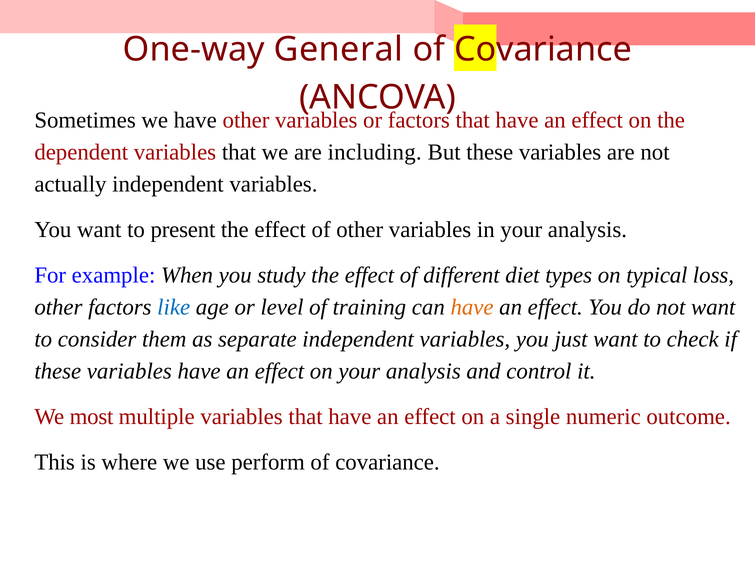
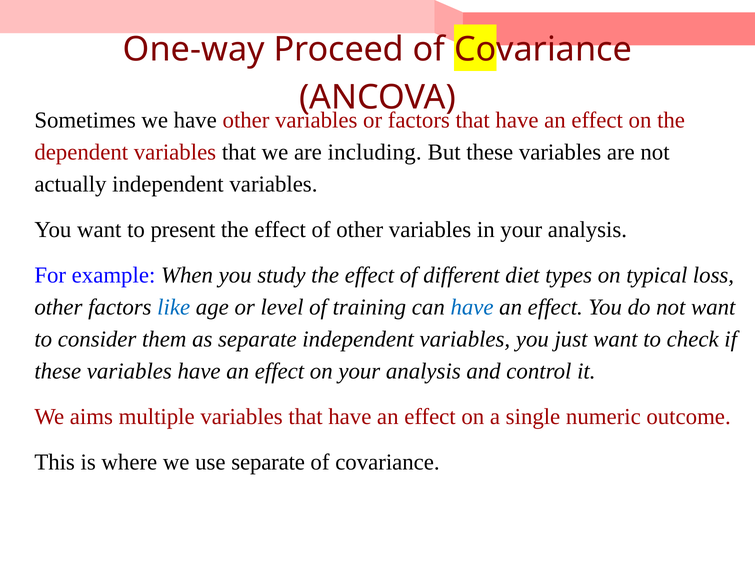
General: General -> Proceed (339, 50)
have colour: orange -> blue (472, 307)
most: most -> aims (91, 417)
use perform: perform -> separate (268, 462)
